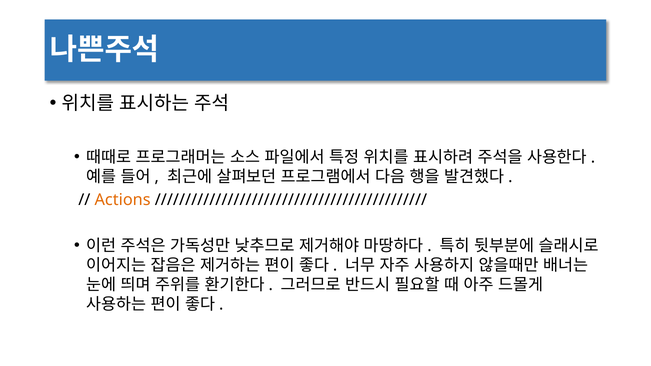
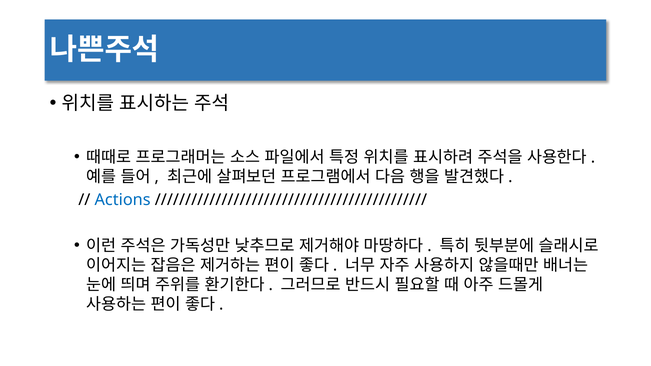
Actions colour: orange -> blue (123, 200)
